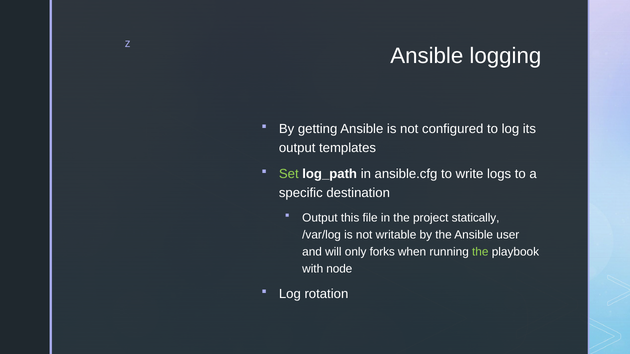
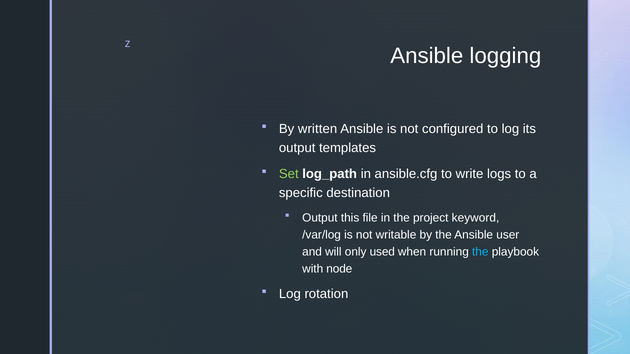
getting: getting -> written (318, 129)
statically: statically -> keyword (475, 218)
forks: forks -> used (382, 252)
the colour: light green -> light blue (480, 252)
